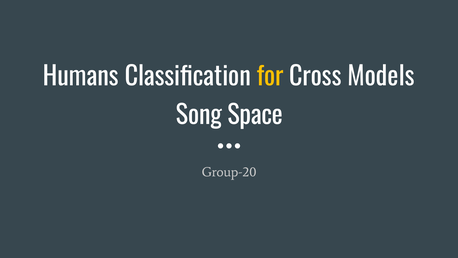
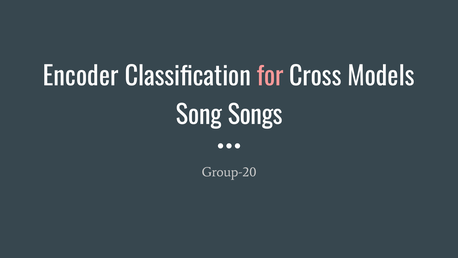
Humans: Humans -> Encoder (81, 77)
for colour: yellow -> pink (270, 77)
Space: Space -> Songs (255, 116)
